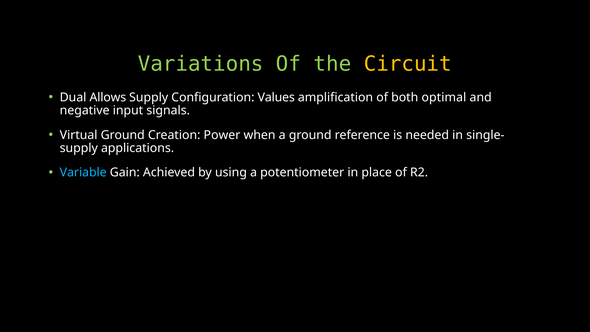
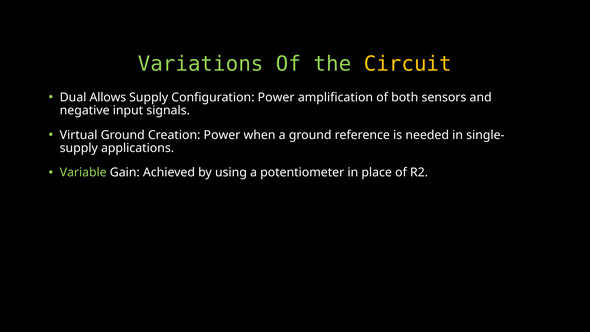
Configuration Values: Values -> Power (276, 97)
optimal: optimal -> sensors (444, 97)
Variable colour: light blue -> light green (83, 173)
